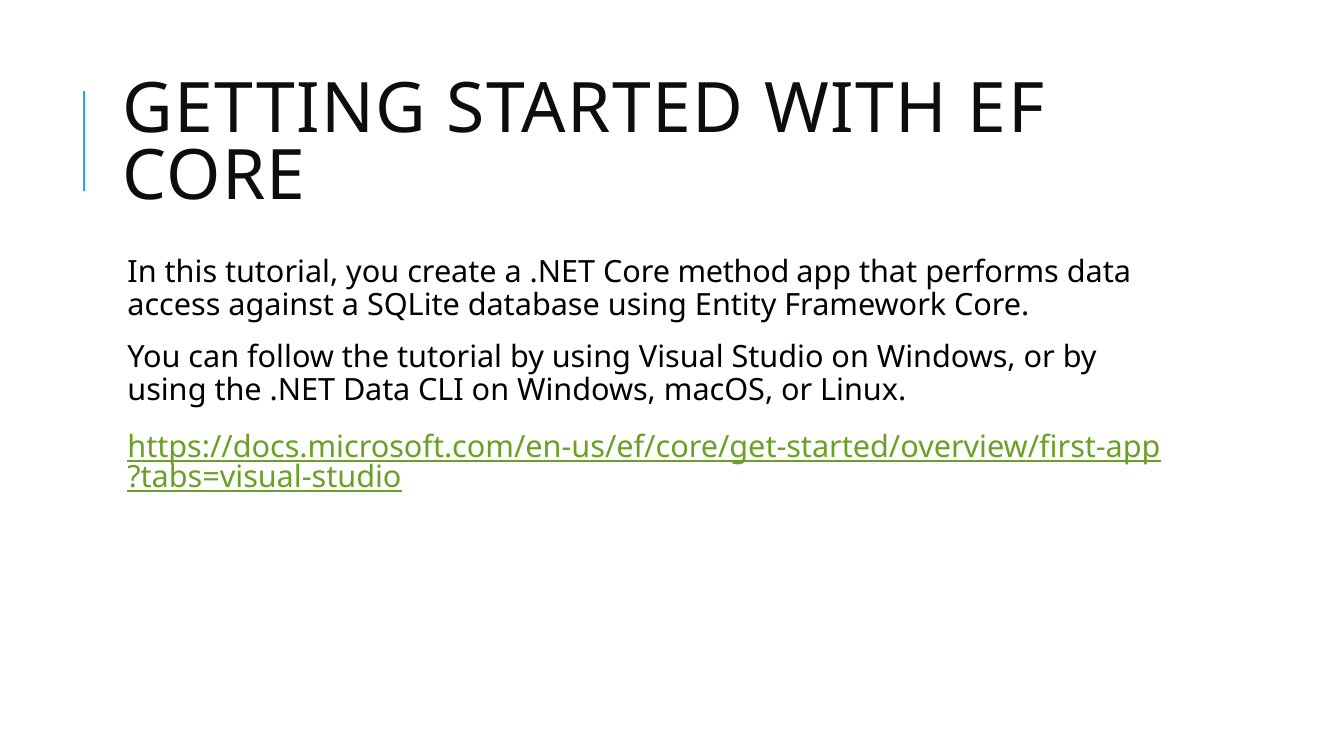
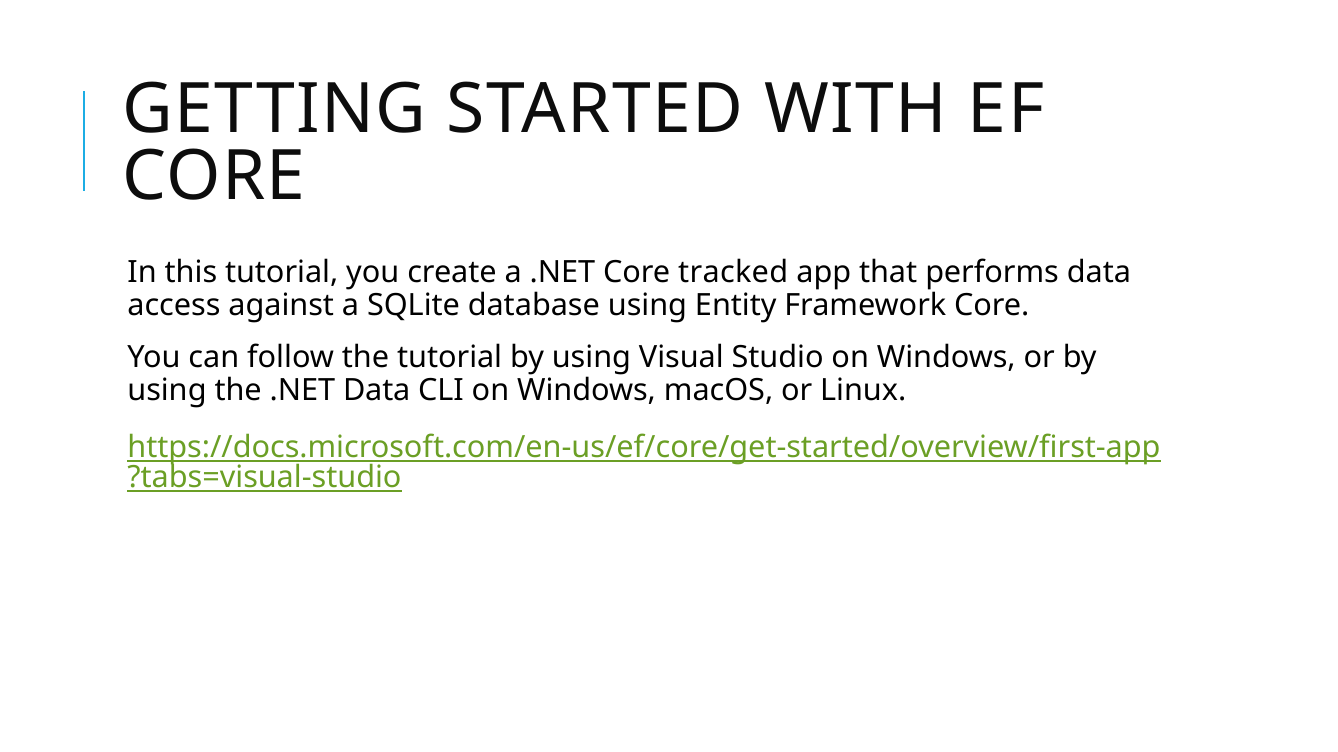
method: method -> tracked (733, 272)
